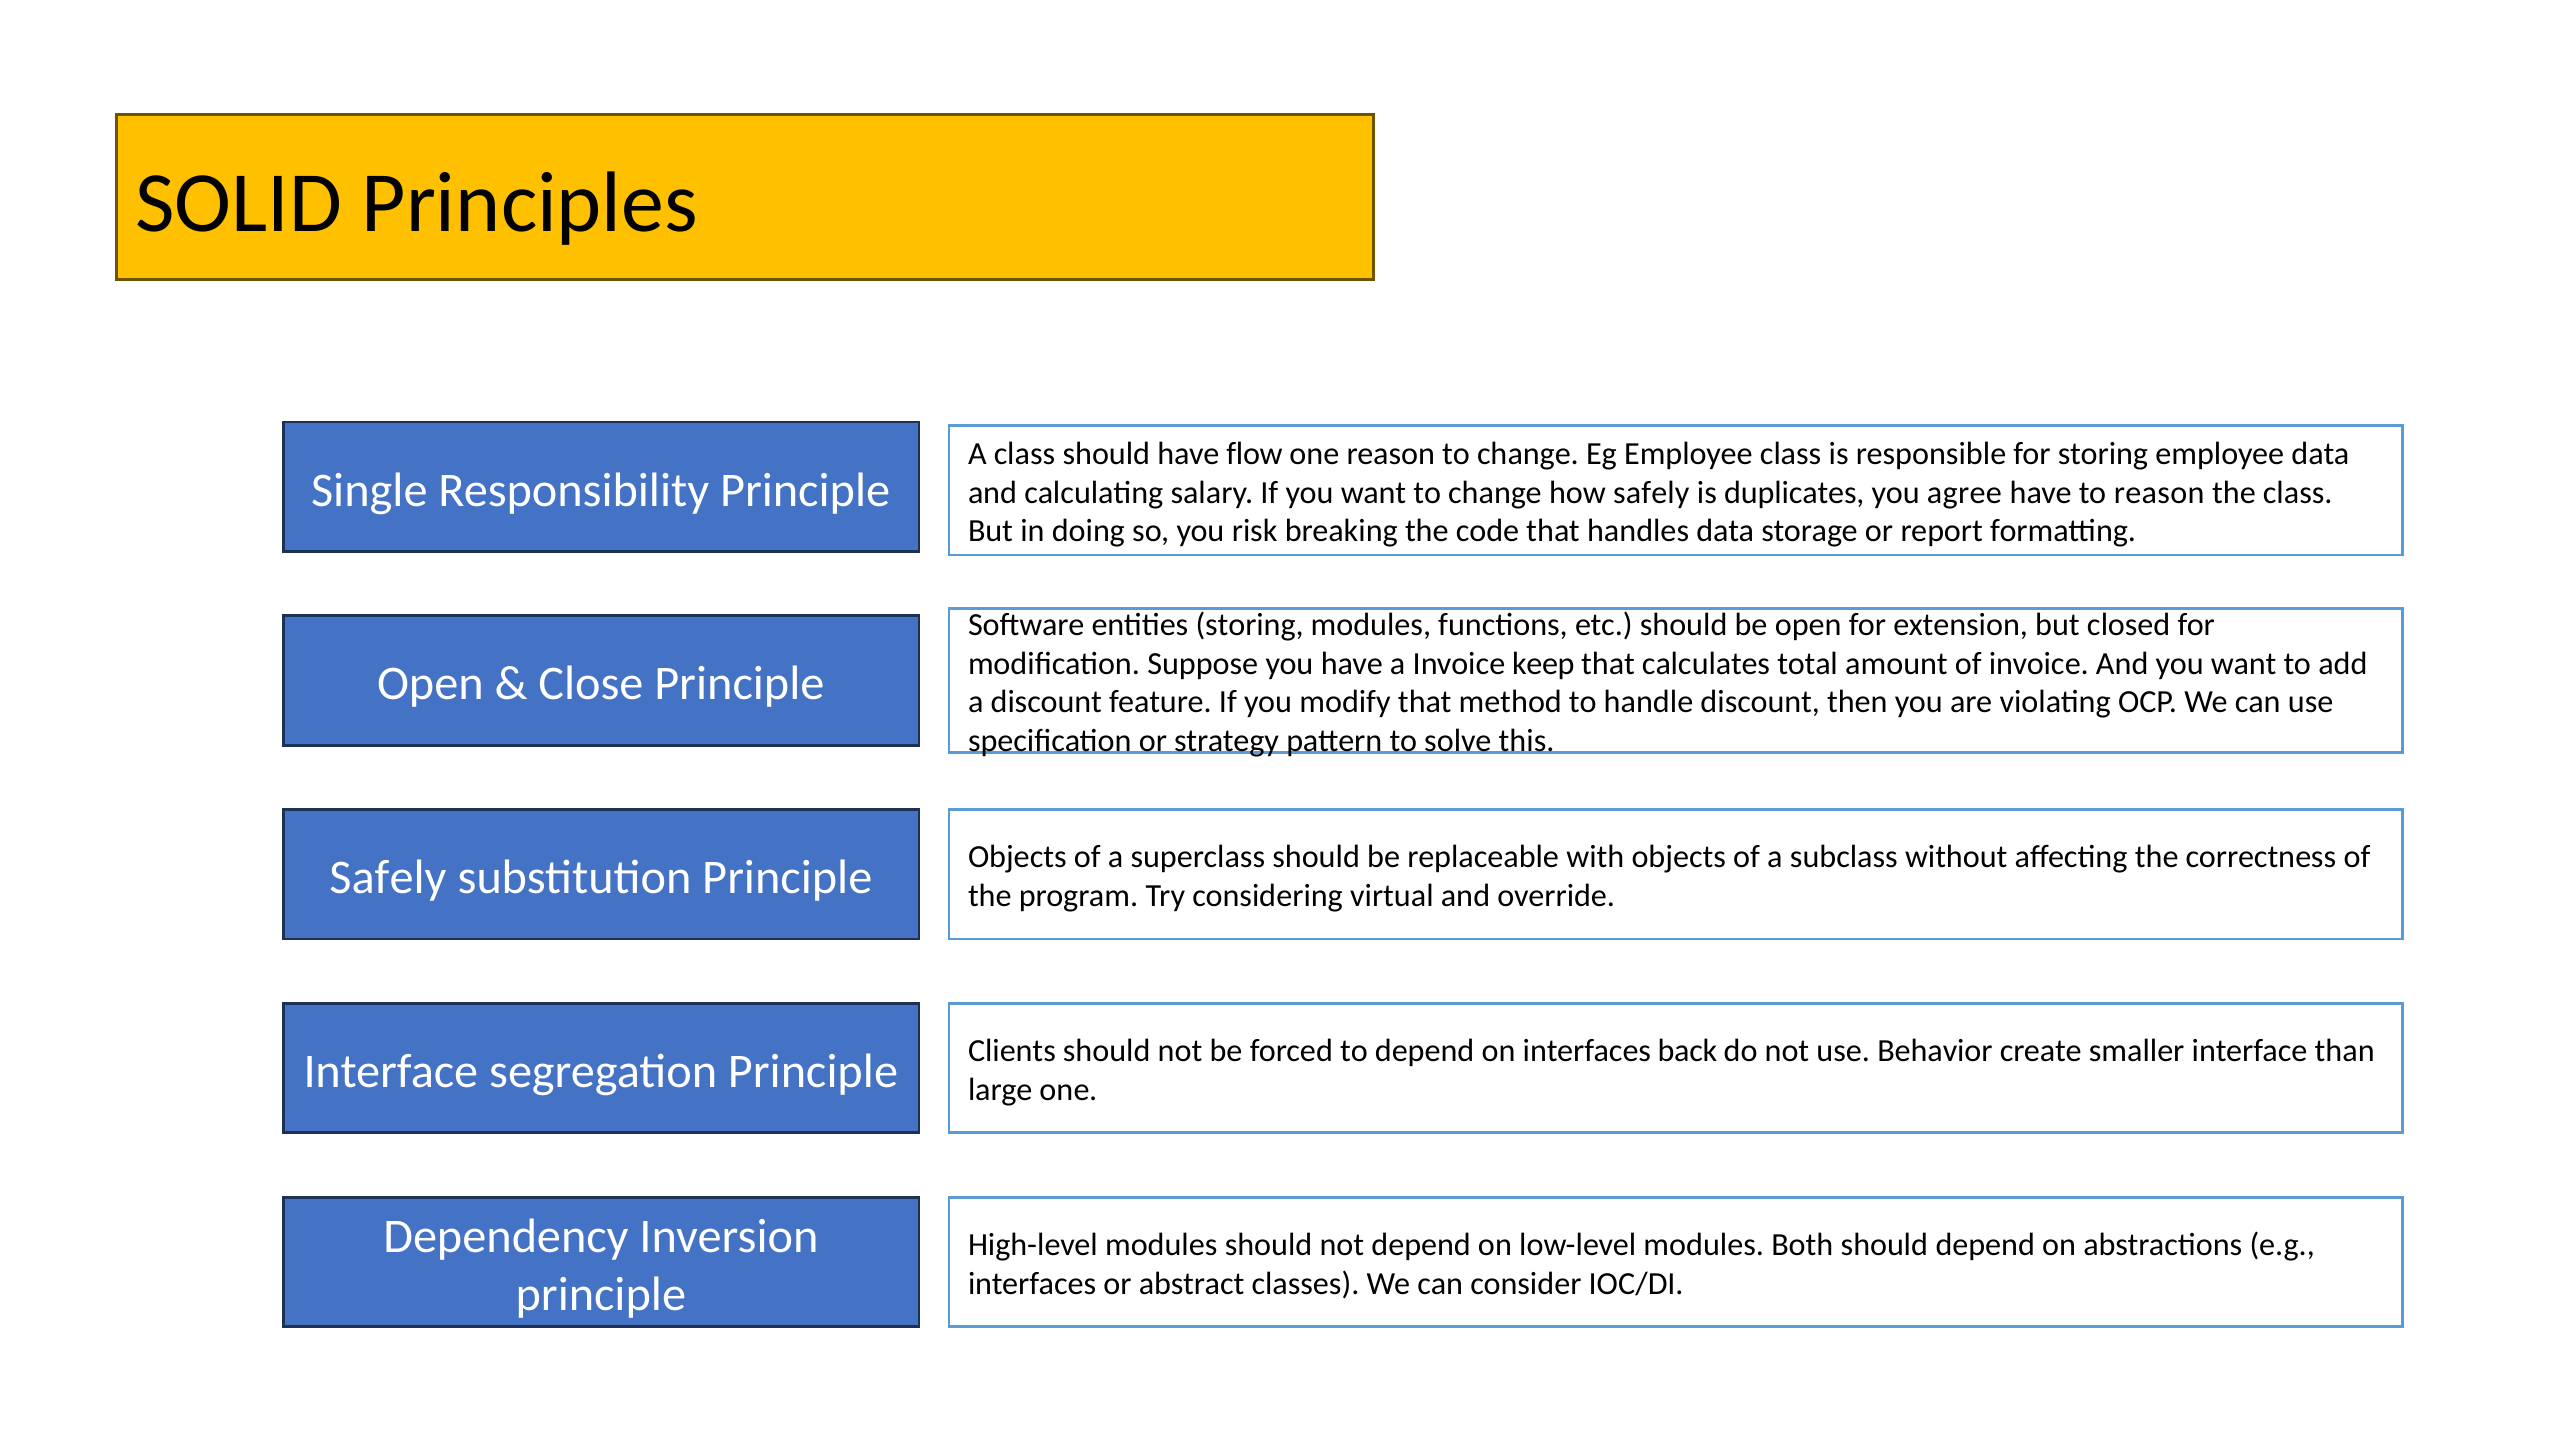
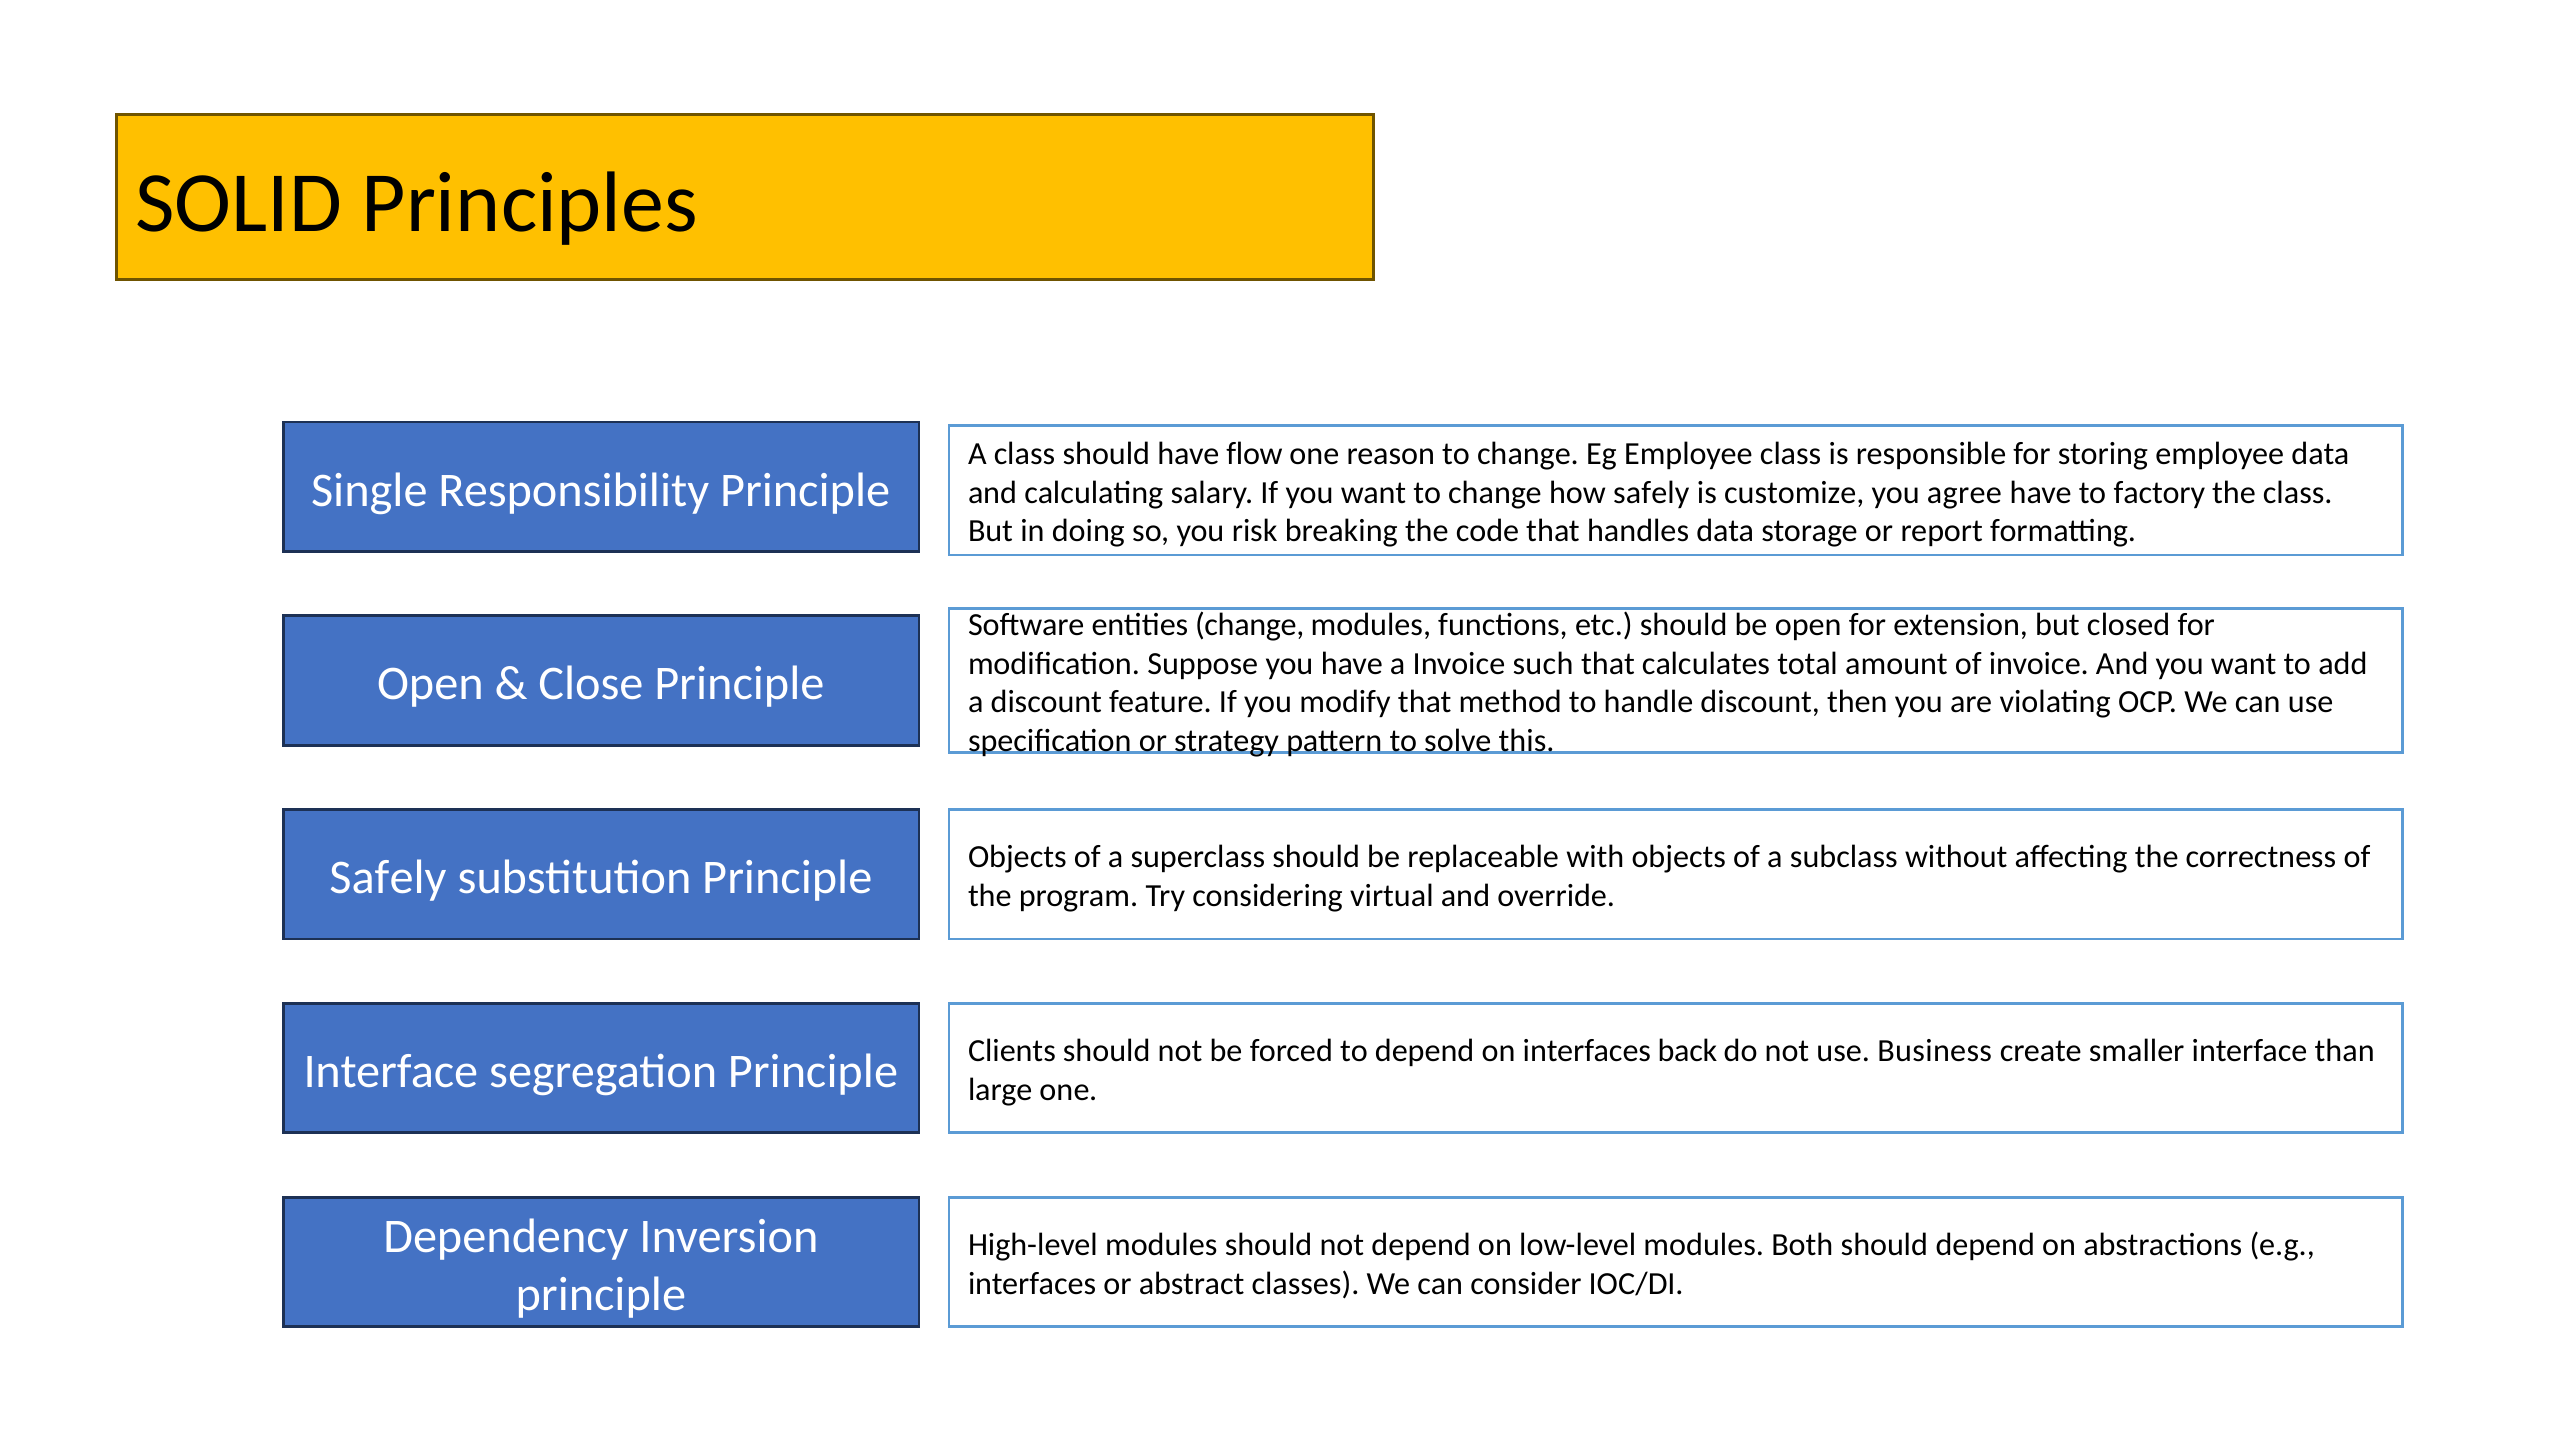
duplicates: duplicates -> customize (1794, 493)
to reason: reason -> factory (2159, 493)
entities storing: storing -> change (1250, 625)
keep: keep -> such (1543, 663)
Behavior: Behavior -> Business (1935, 1051)
